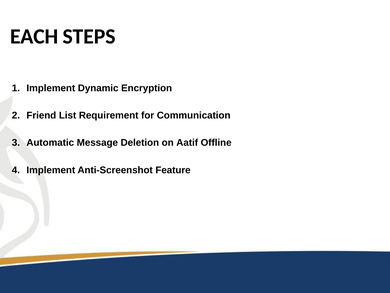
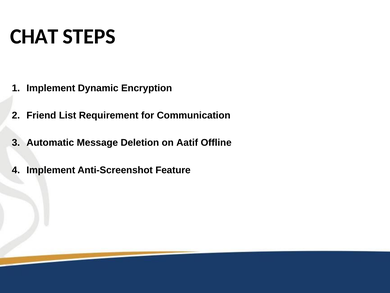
EACH: EACH -> CHAT (34, 36)
